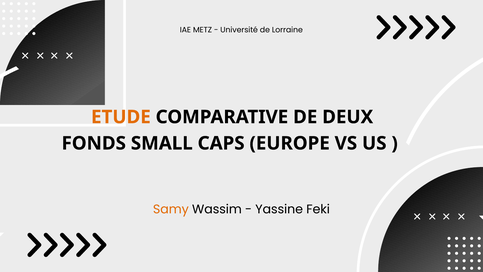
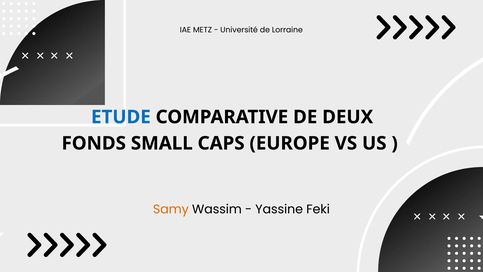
ETUDE colour: orange -> blue (121, 117)
